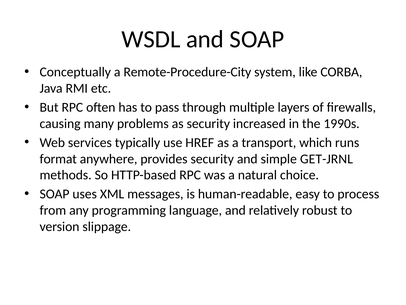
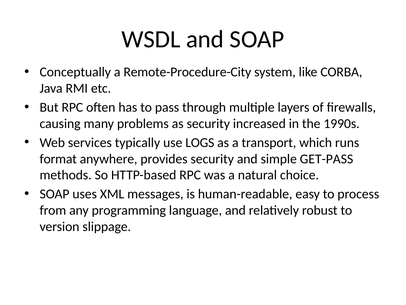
HREF: HREF -> LOGS (200, 142)
GET-JRNL: GET-JRNL -> GET-PASS (327, 159)
